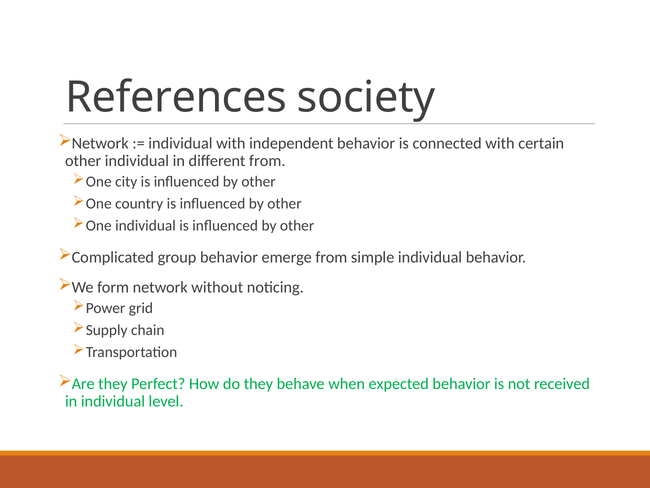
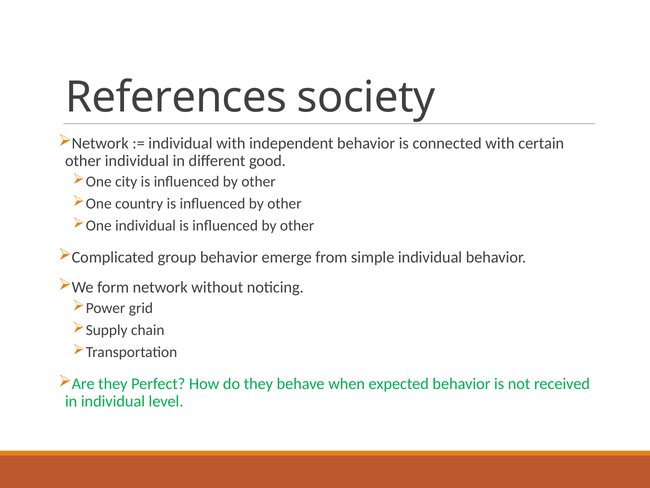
different from: from -> good (267, 161)
